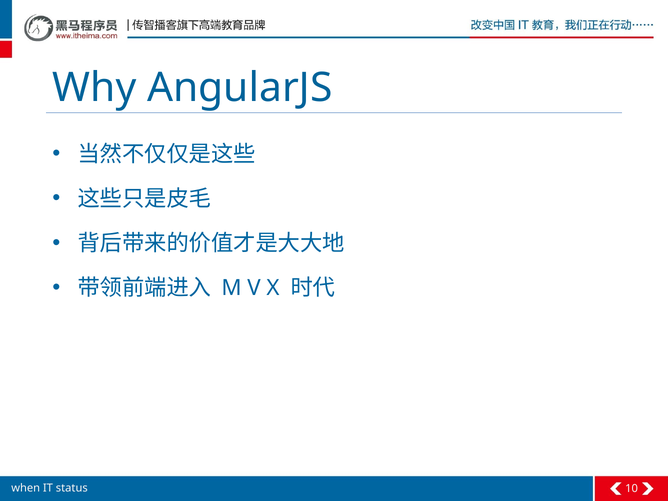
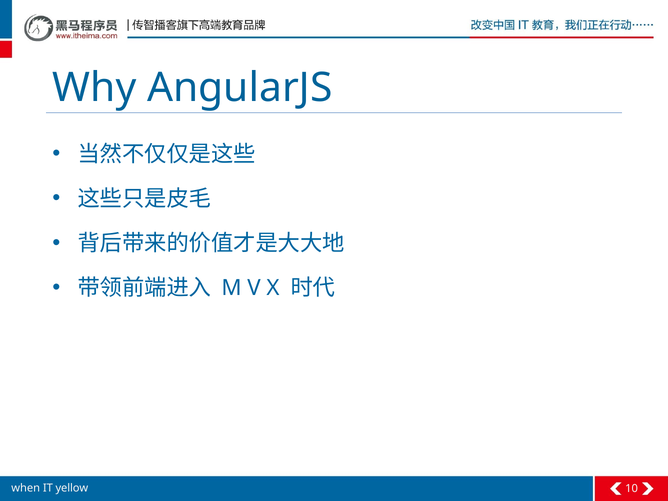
status: status -> yellow (72, 488)
